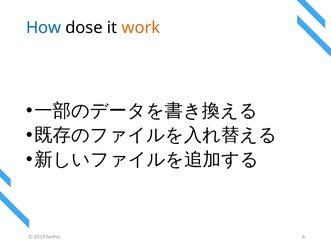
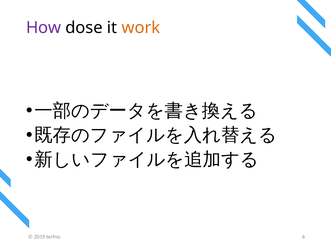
How colour: blue -> purple (44, 28)
